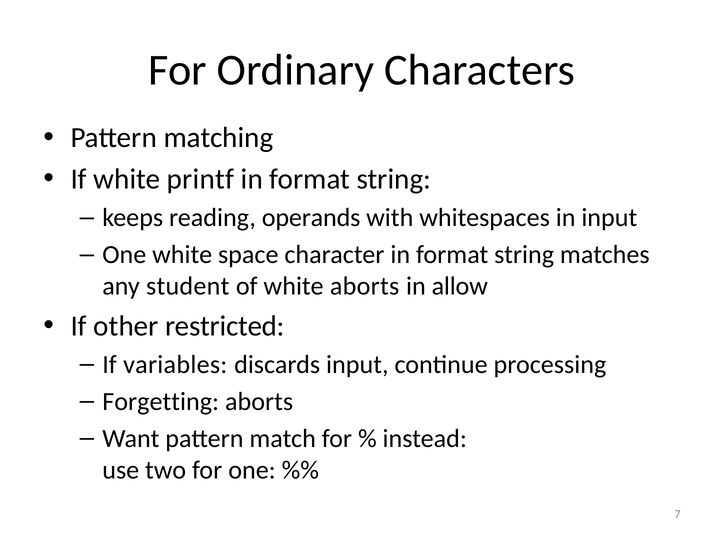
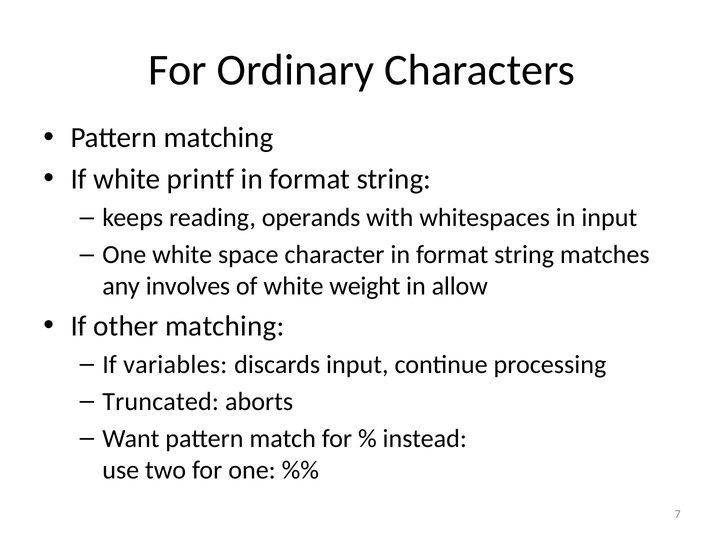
student: student -> involves (188, 286)
white aborts: aborts -> weight (365, 286)
other restricted: restricted -> matching (225, 326)
Forgetting: Forgetting -> Truncated (161, 402)
